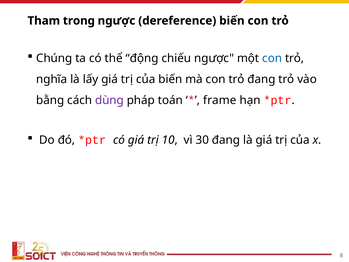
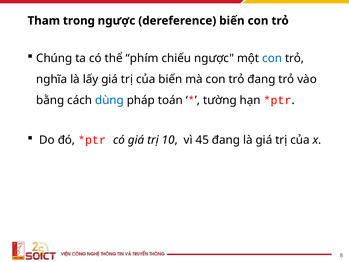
động: động -> phím (142, 58)
dùng colour: purple -> blue (109, 100)
frame: frame -> tường (220, 100)
30: 30 -> 45 (202, 140)
